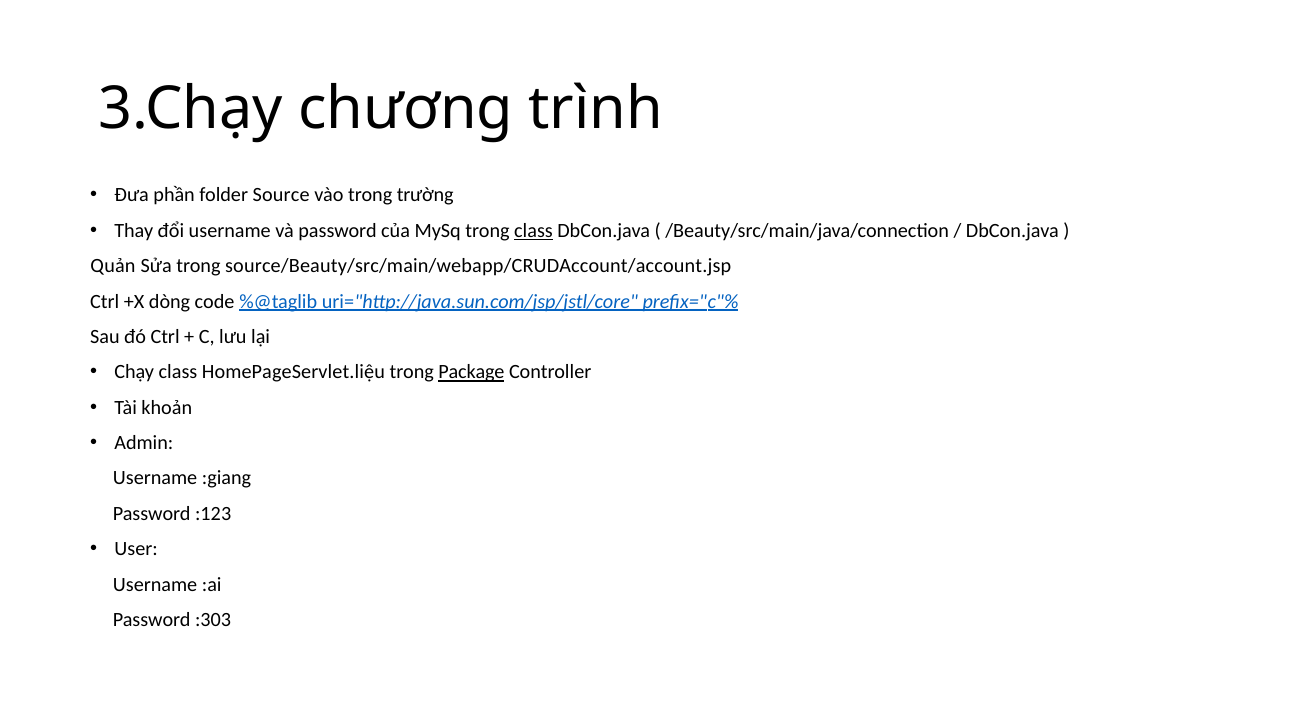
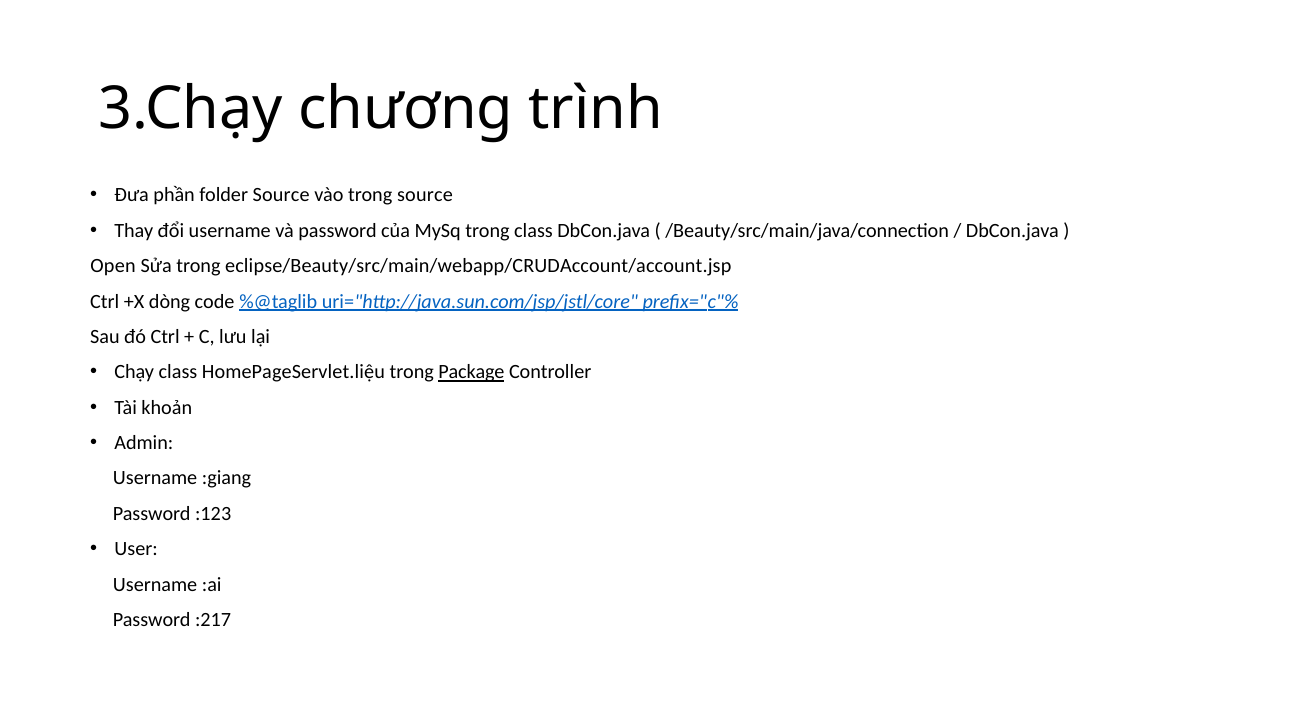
trong trường: trường -> source (425, 195)
class underline: present -> none (534, 230)
Quản: Quản -> Open (113, 266)
source/Beauty/src/main/webapp/CRUDAccount/account.jsp: source/Beauty/src/main/webapp/CRUDAccount/account.jsp -> eclipse/Beauty/src/main/webapp/CRUDAccount/account.jsp (478, 266)
:303: :303 -> :217 (213, 620)
